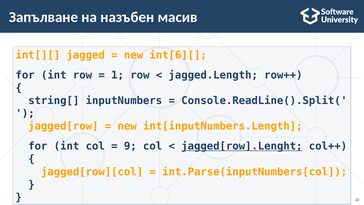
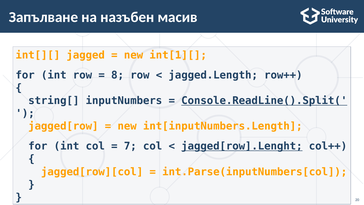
int[6][: int[6][ -> int[1][ (178, 55)
1: 1 -> 8 (118, 75)
Console.ReadLine().Split( underline: none -> present (264, 101)
9: 9 -> 7 (130, 146)
